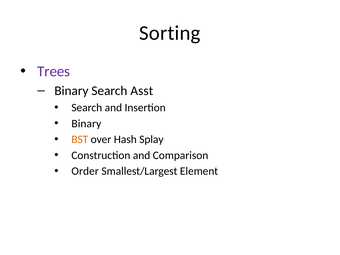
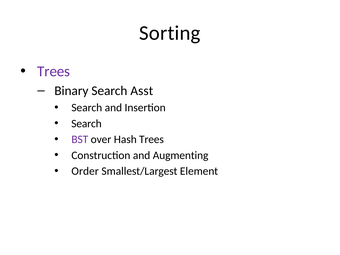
Binary: Binary -> Search (86, 124)
BST colour: orange -> purple (80, 139)
Hash Splay: Splay -> Trees (151, 139)
Comparison: Comparison -> Augmenting (181, 155)
